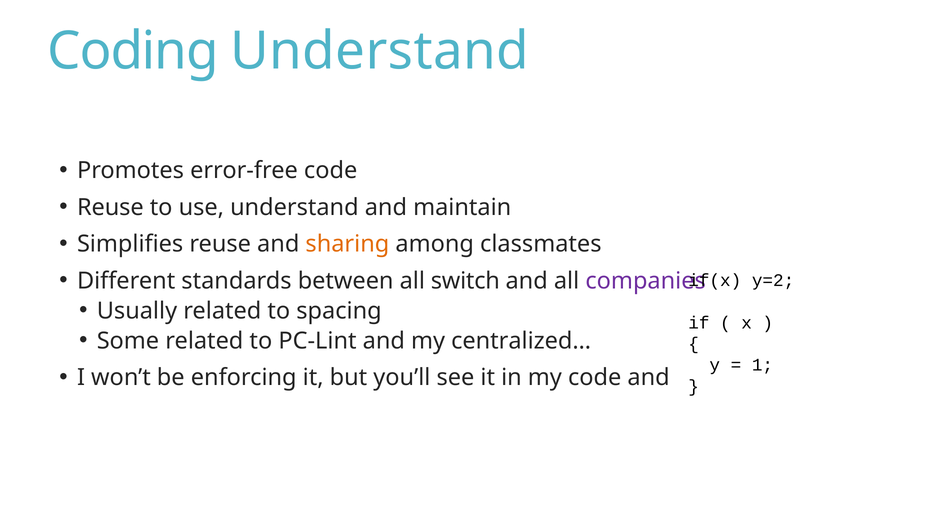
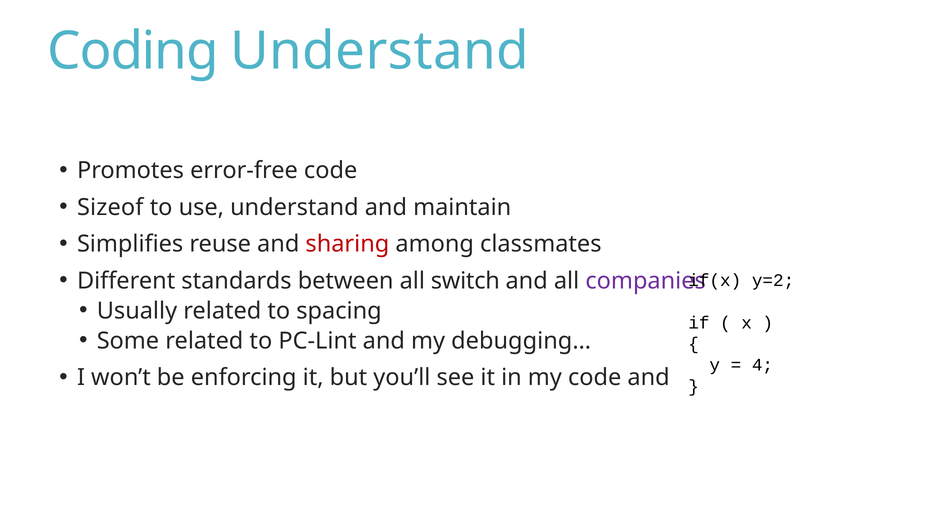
Reuse: Reuse -> Sizeof (110, 207)
sharing colour: orange -> red (347, 244)
centralized…: centralized… -> debugging… (521, 341)
1: 1 -> 4 (762, 365)
